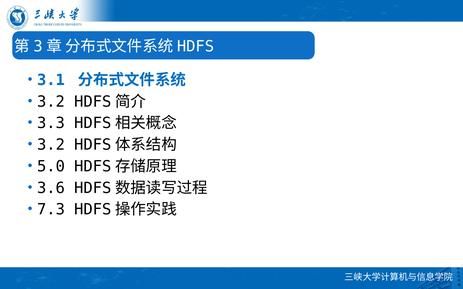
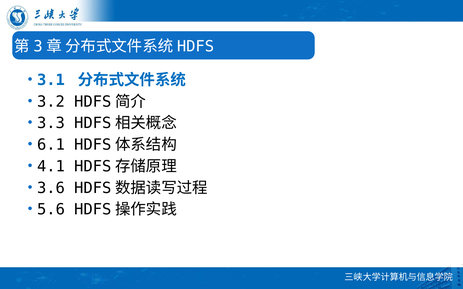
3.2: 3.2 -> 6.1 (51, 145)
5.0: 5.0 -> 4.1 (51, 167)
7.3: 7.3 -> 5.6 (51, 210)
